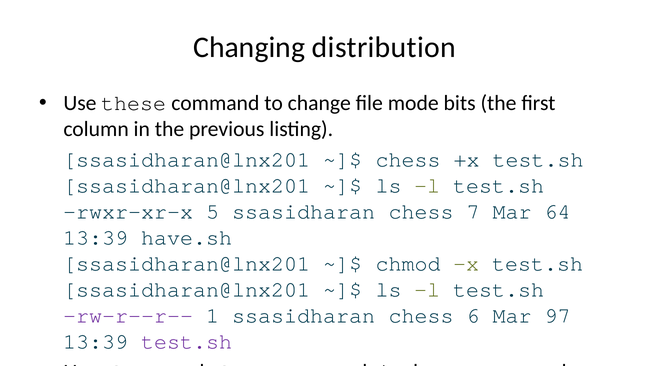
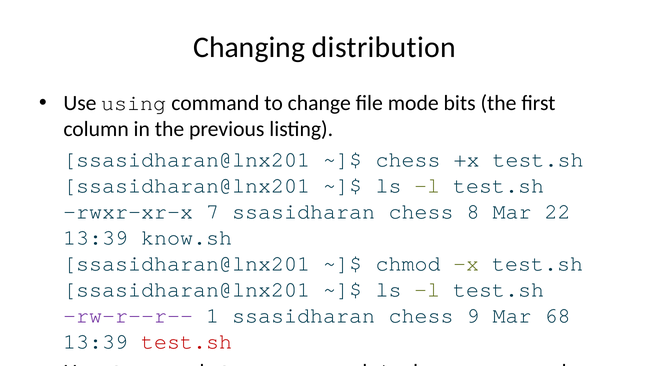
these: these -> using (134, 103)
5: 5 -> 7 (213, 211)
7: 7 -> 8 (473, 211)
64: 64 -> 22 (558, 211)
have.sh: have.sh -> know.sh (187, 237)
6: 6 -> 9 (473, 315)
97: 97 -> 68 (558, 315)
test.sh colour: purple -> red (187, 341)
